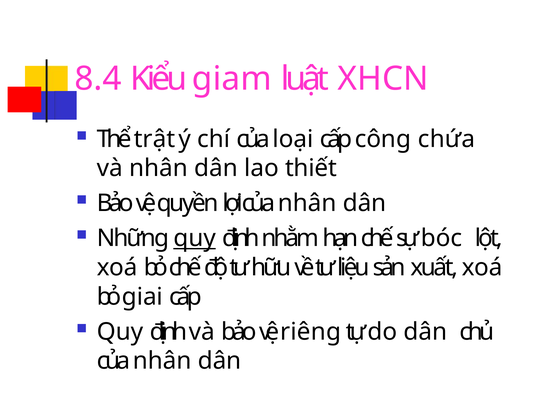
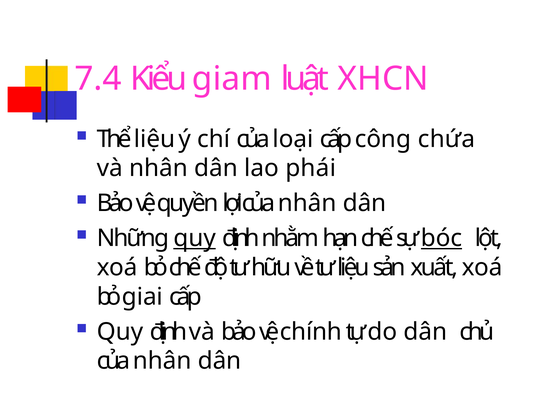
8.4: 8.4 -> 7.4 (98, 79)
Thể trật: trật -> liệu (155, 139)
thiết: thiết -> phái (311, 168)
bóc underline: none -> present (442, 238)
riêng: riêng -> chính (311, 332)
